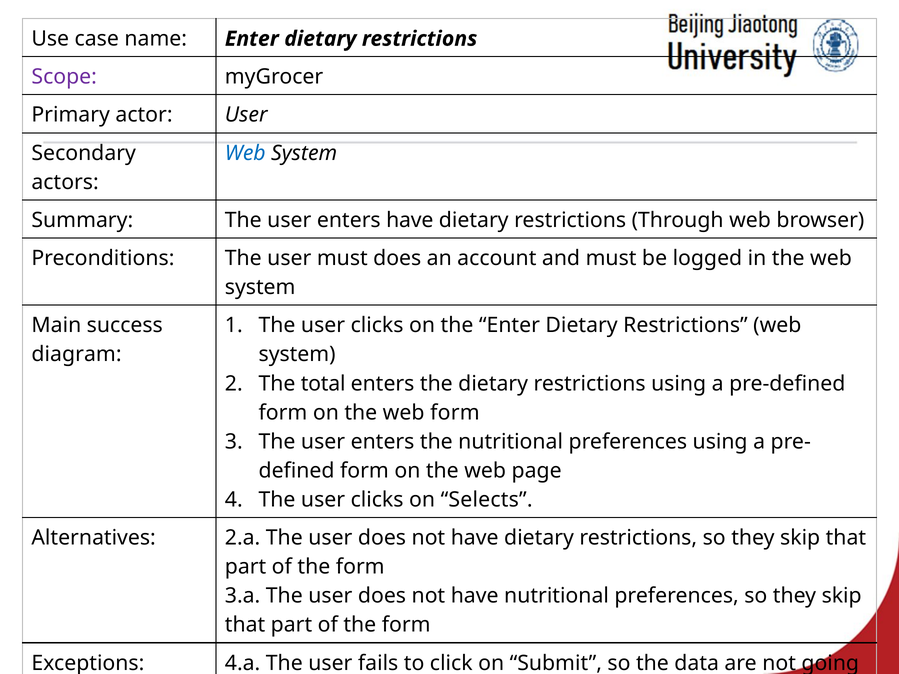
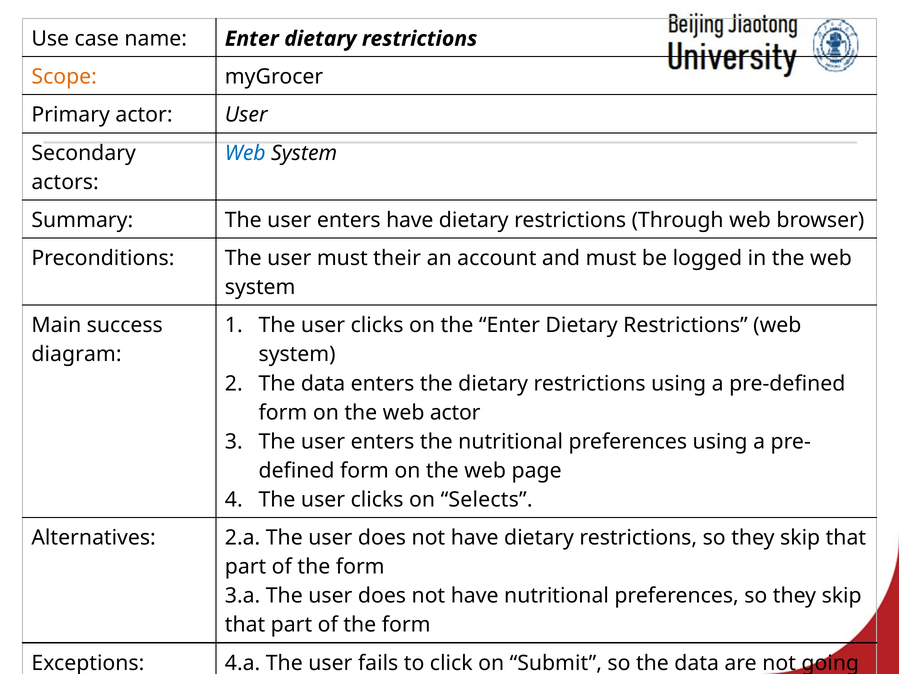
Scope colour: purple -> orange (64, 77)
must does: does -> their (397, 258)
total: total -> data (323, 384)
web form: form -> actor (455, 413)
